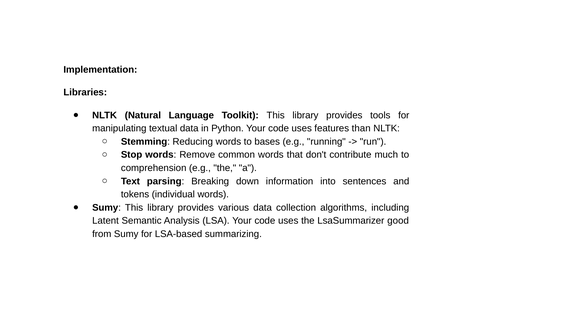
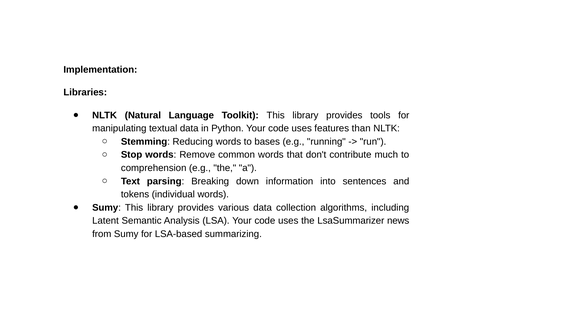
good: good -> news (398, 221)
